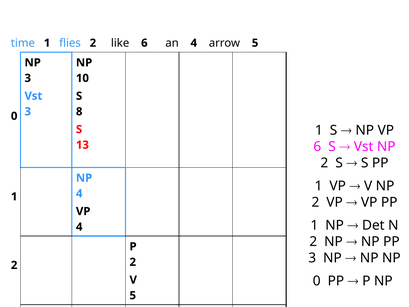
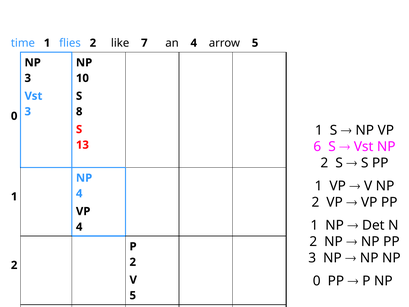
like 6: 6 -> 7 (144, 43)
